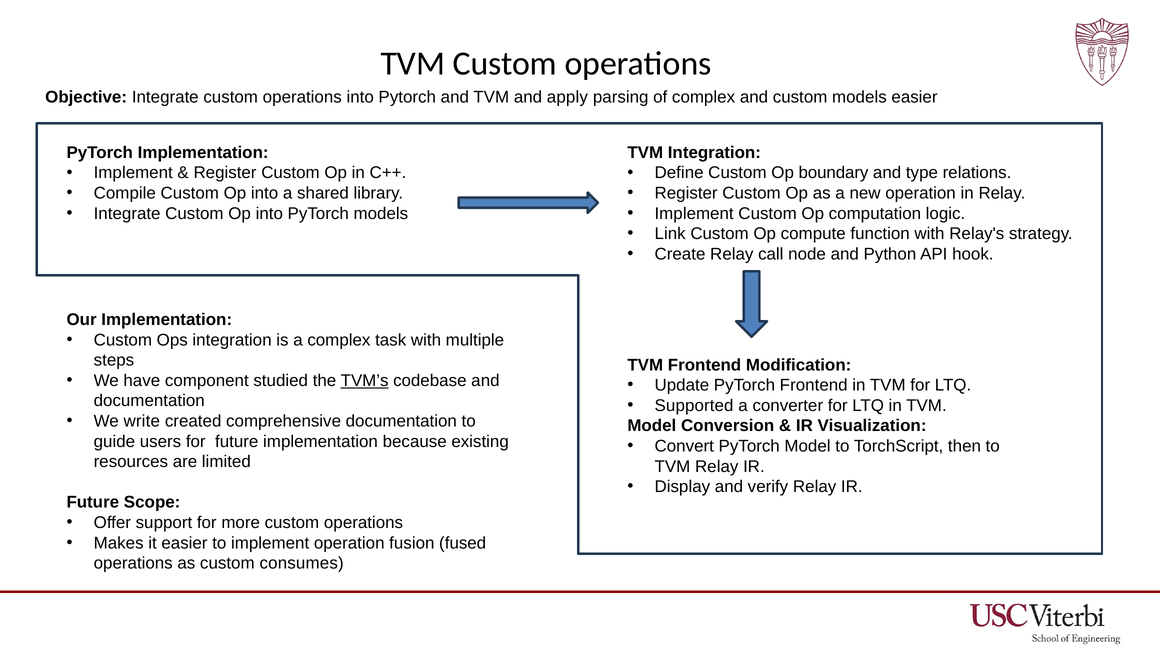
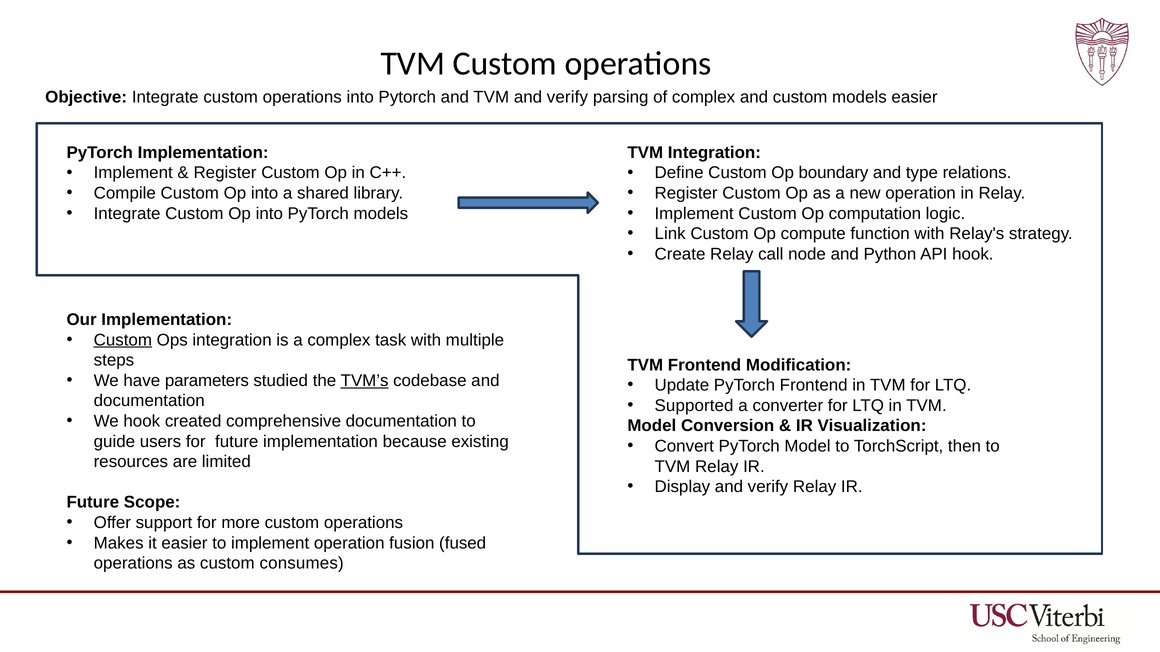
TVM and apply: apply -> verify (567, 97)
Custom underline: none -> present (123, 340)
component: component -> parameters (207, 381)
We write: write -> hook (142, 421)
